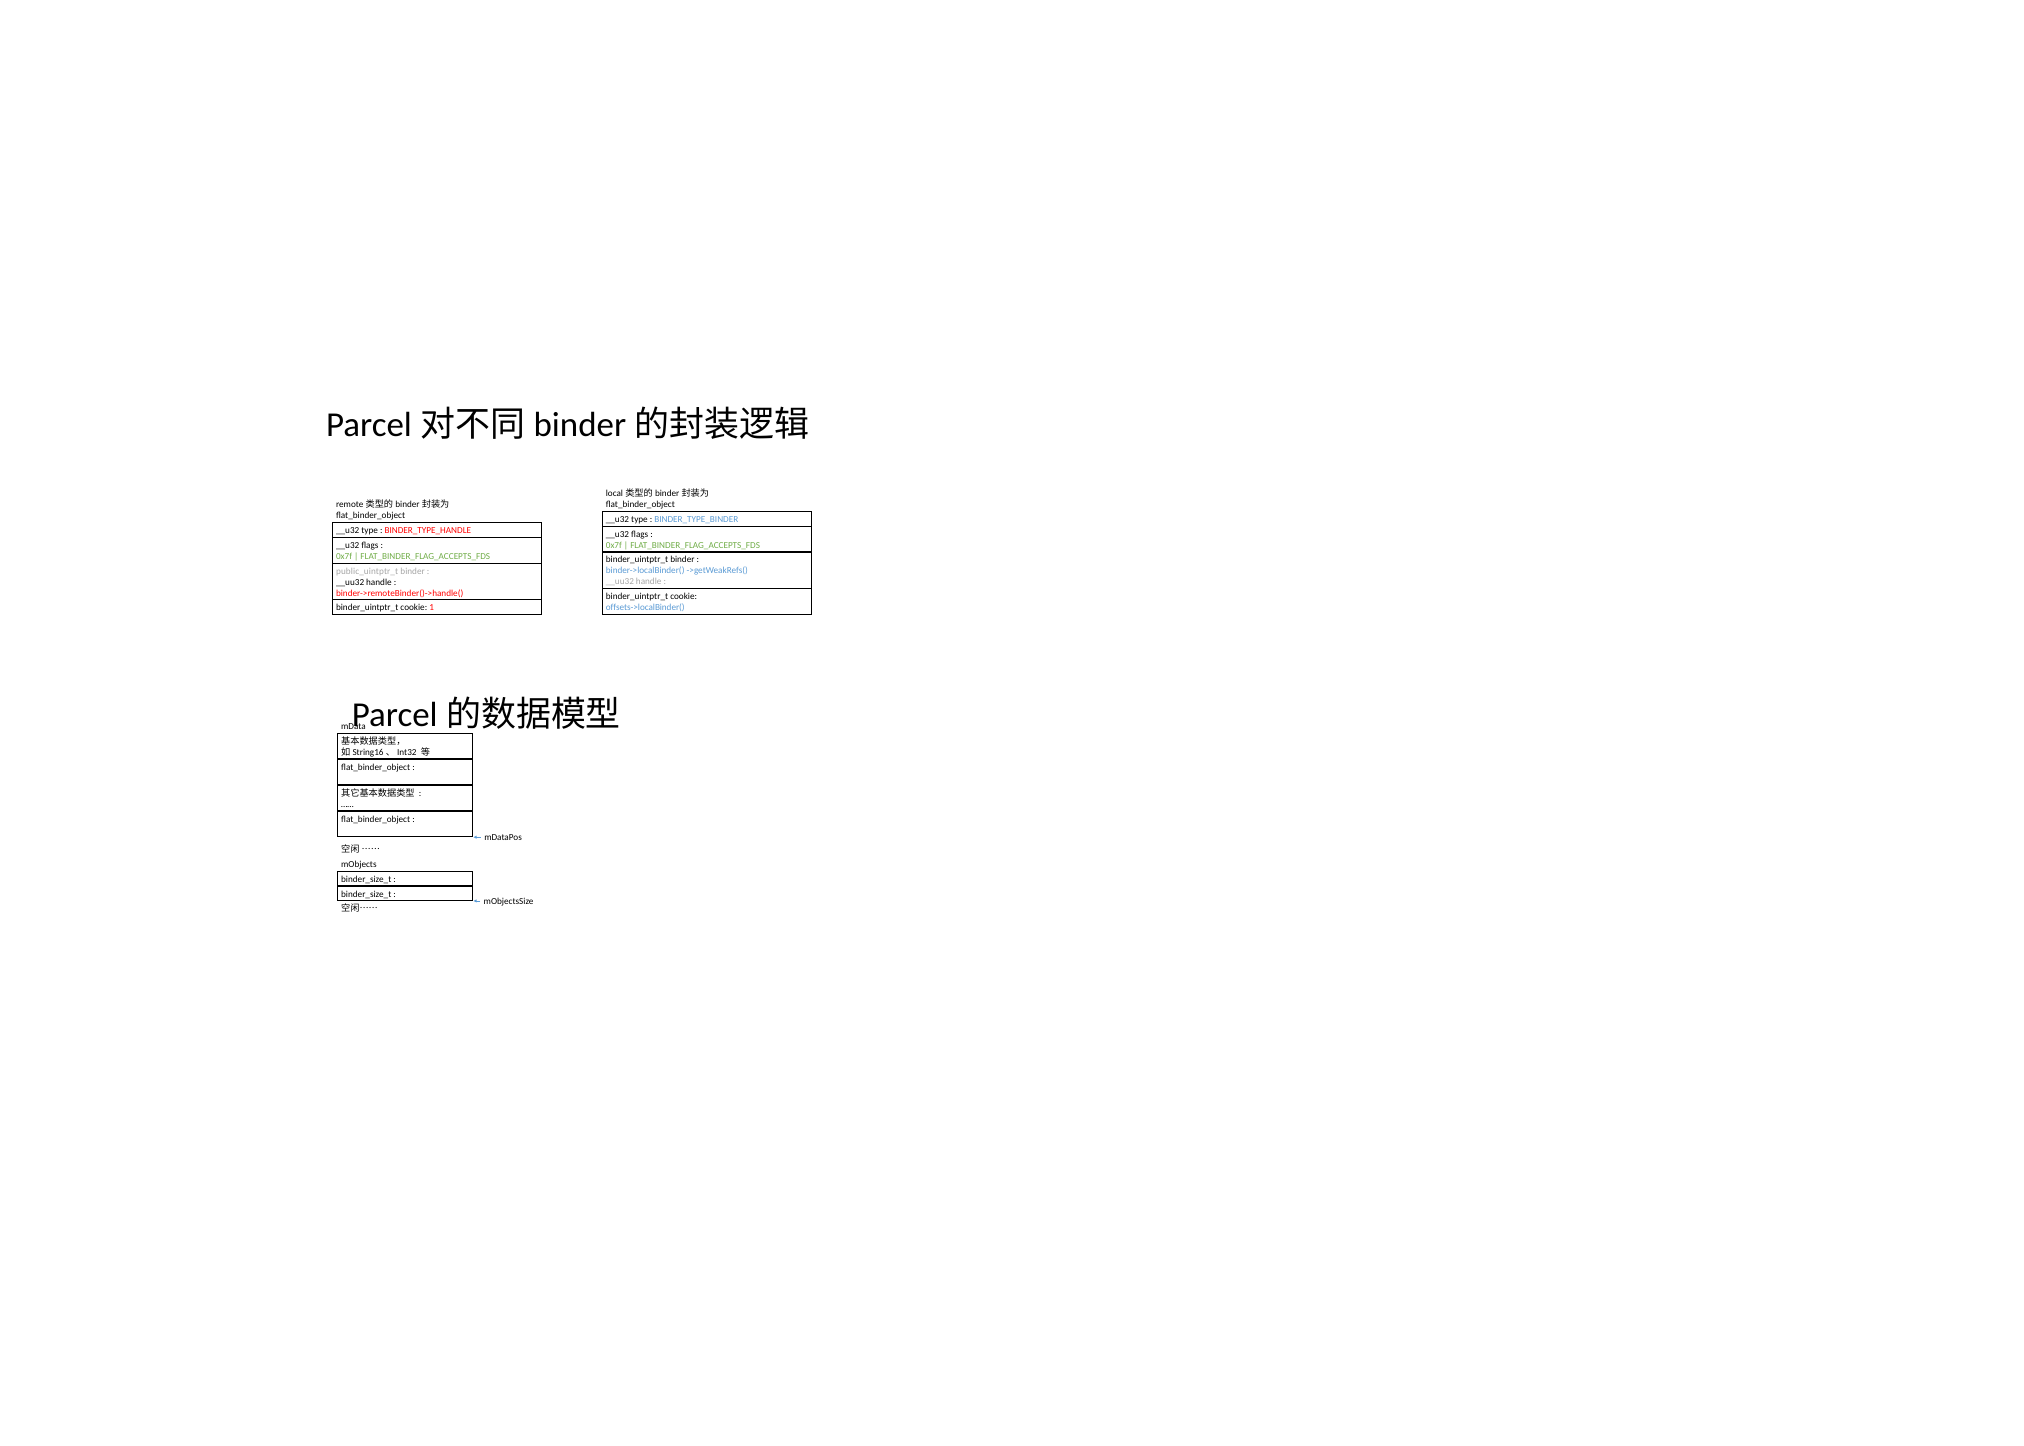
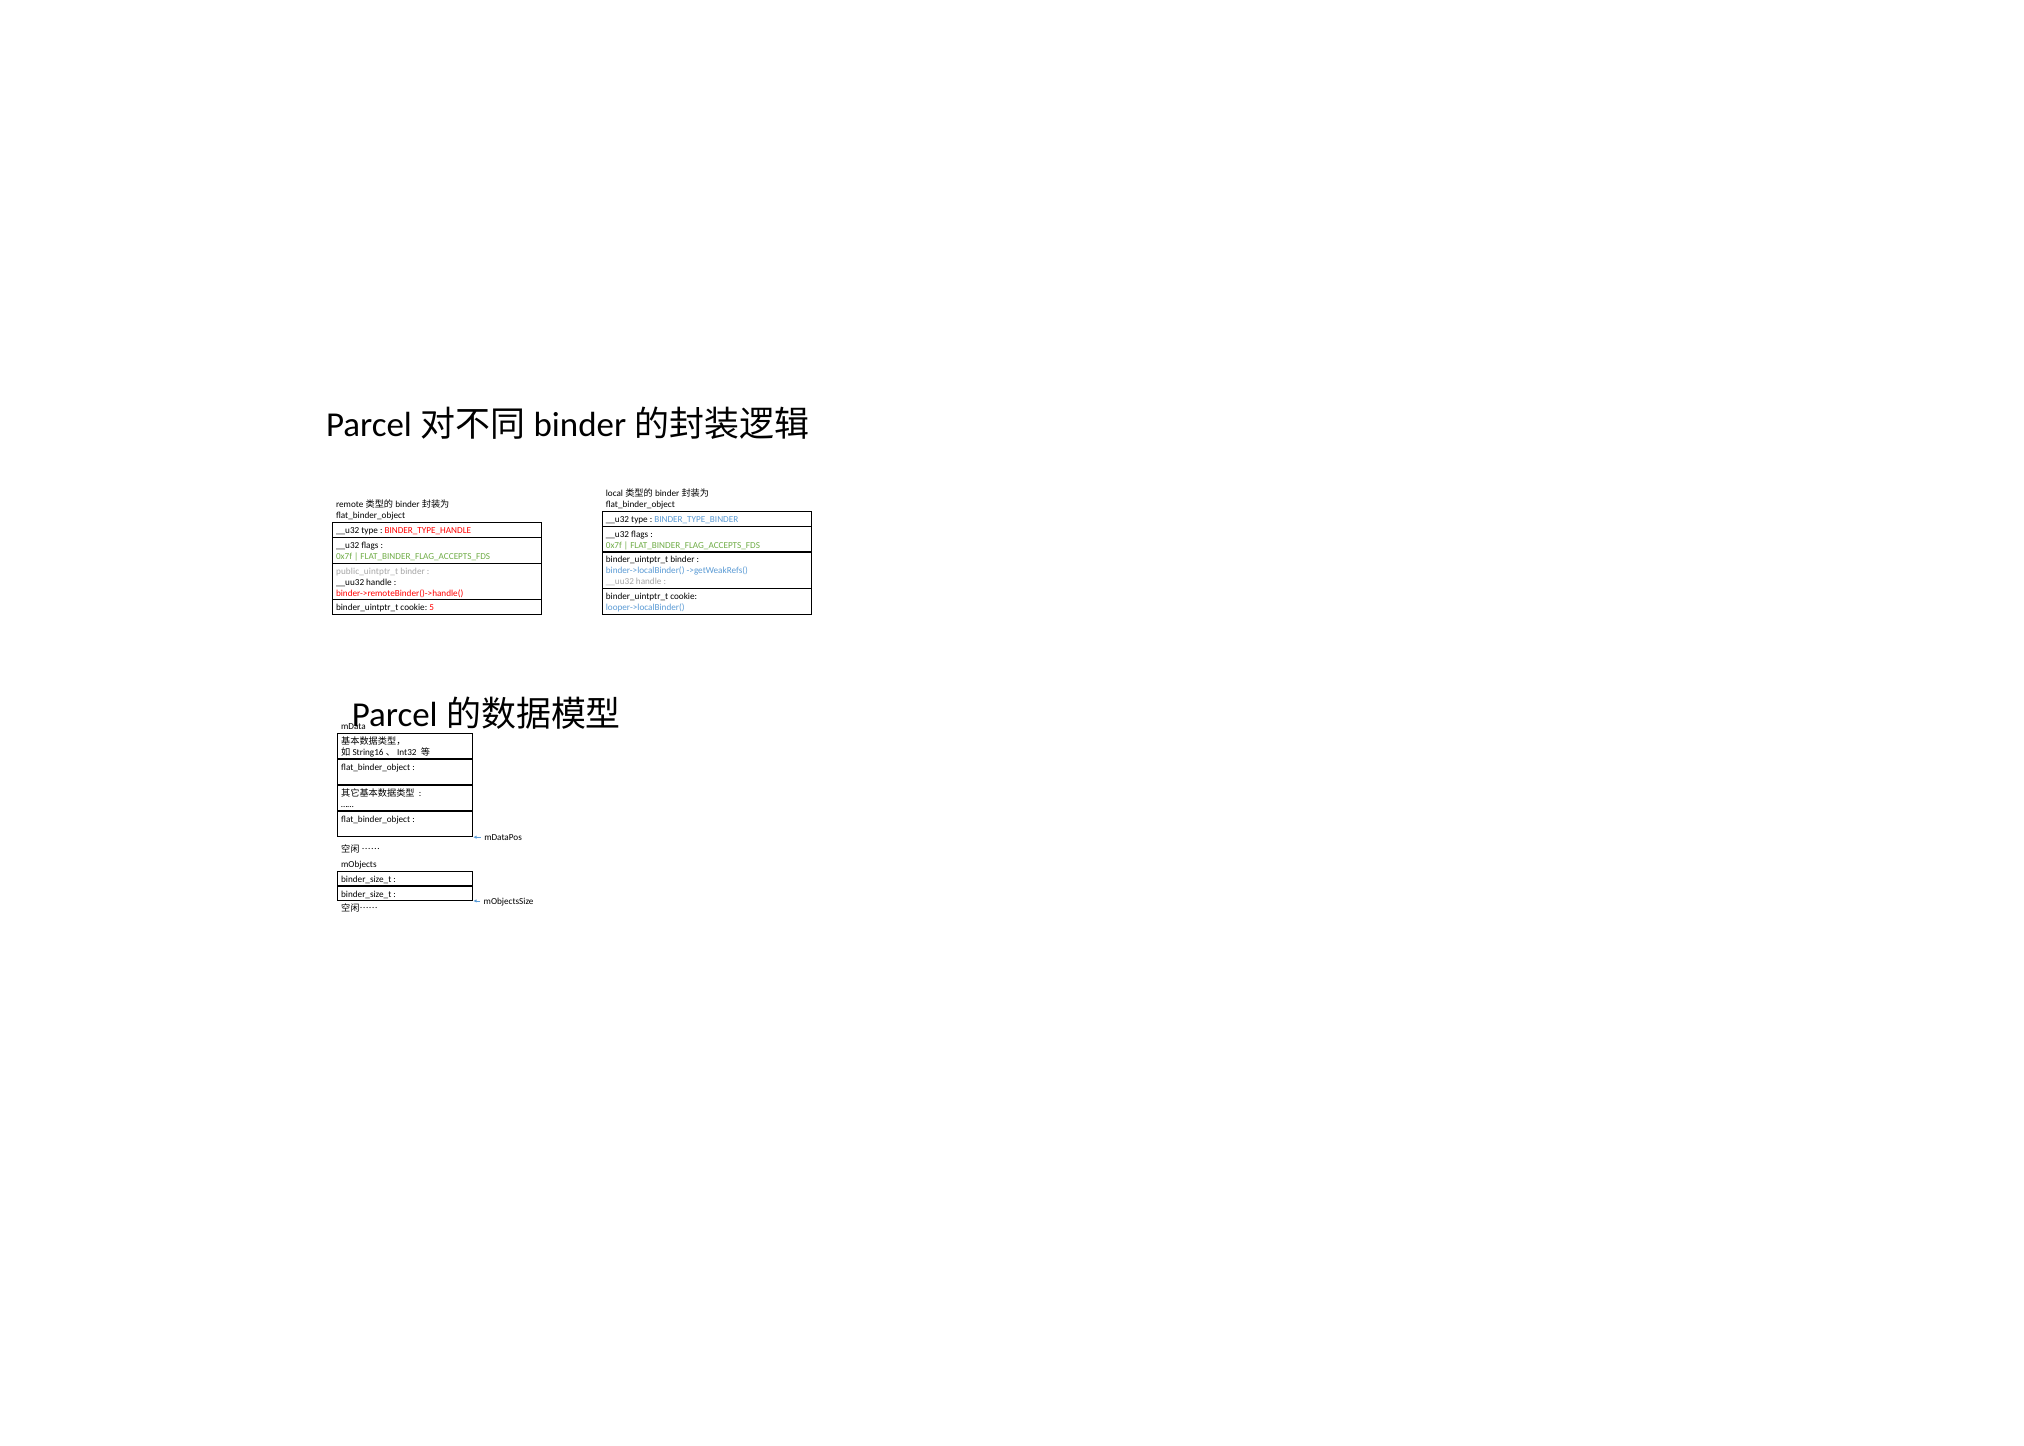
offsets->localBinder(: offsets->localBinder( -> looper->localBinder( (645, 607)
1: 1 -> 5 (432, 608)
